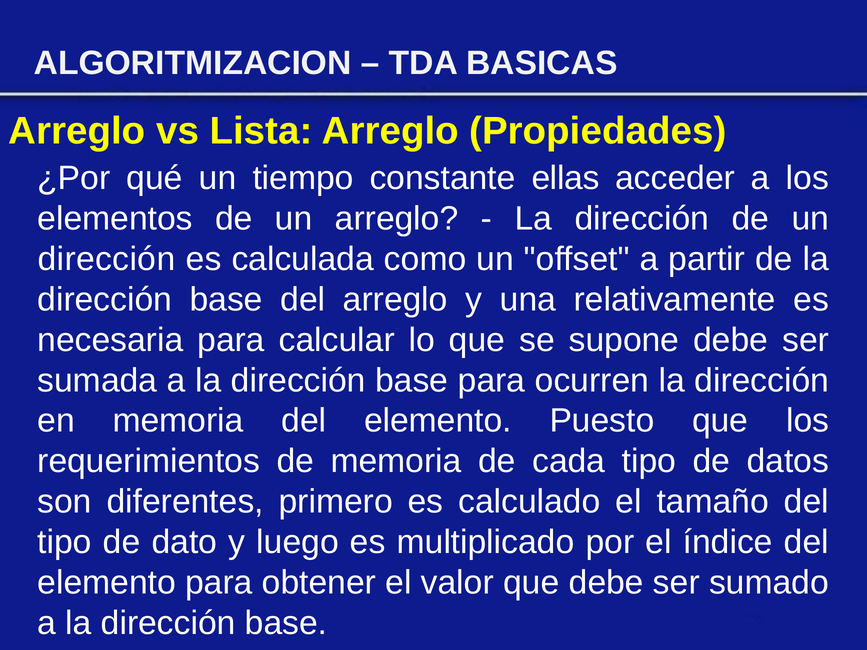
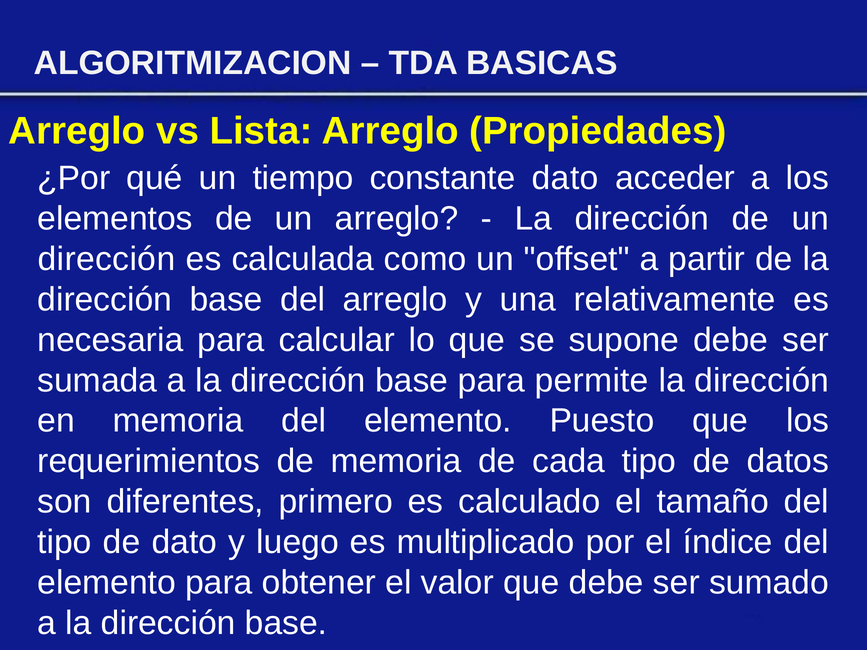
constante ellas: ellas -> dato (565, 178)
ocurren: ocurren -> permite (592, 381)
